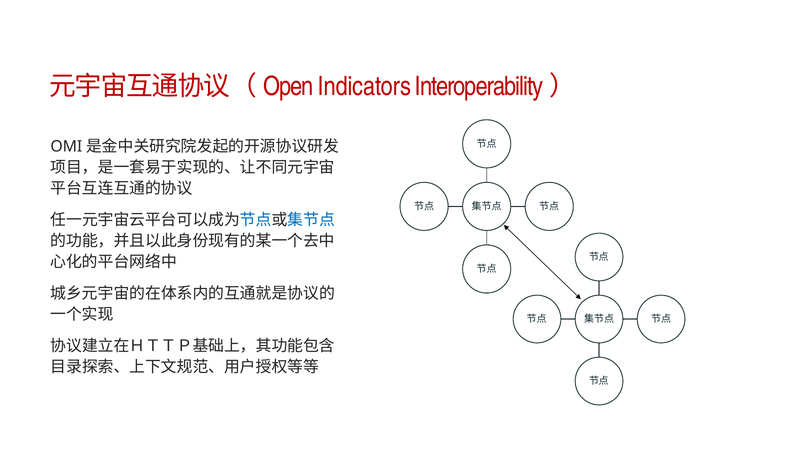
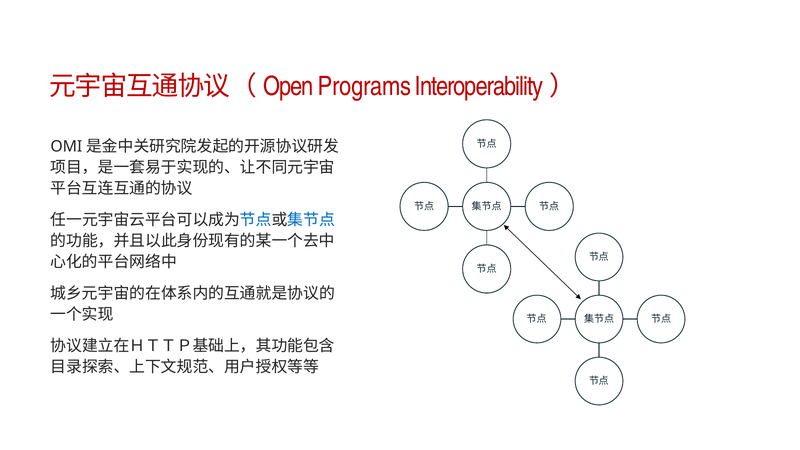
Indicators: Indicators -> Programs (364, 87)
